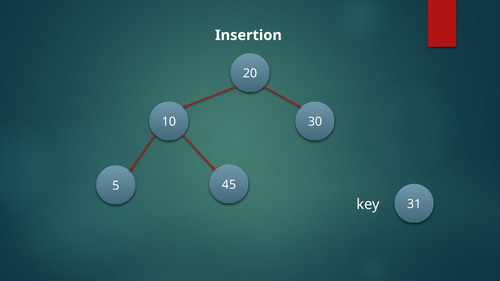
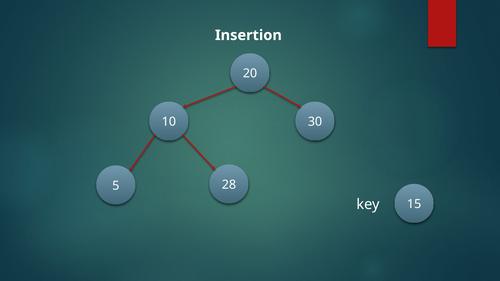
45: 45 -> 28 (229, 185)
31: 31 -> 15 (414, 204)
